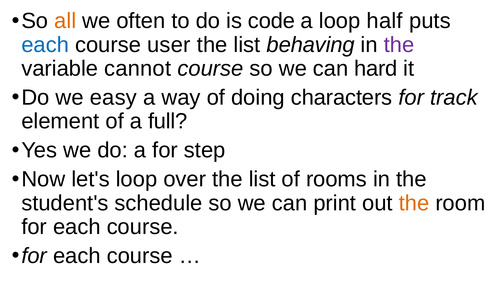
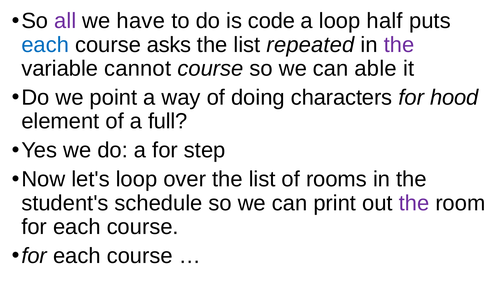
all colour: orange -> purple (65, 21)
often: often -> have (141, 21)
user: user -> asks (169, 45)
behaving: behaving -> repeated (311, 45)
hard: hard -> able (376, 68)
easy: easy -> point (113, 97)
track: track -> hood (454, 97)
the colour: orange -> purple (414, 203)
